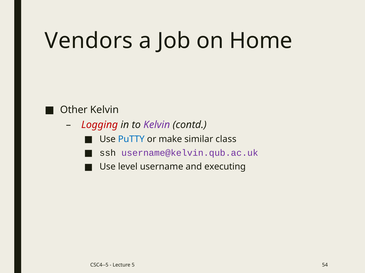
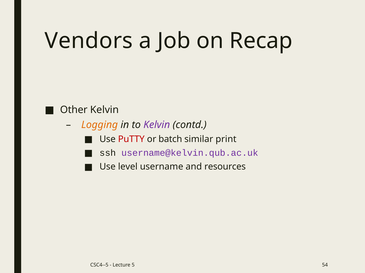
Home: Home -> Recap (261, 41)
Logging colour: red -> orange (100, 125)
PuTTY colour: blue -> red (131, 139)
make: make -> batch (170, 139)
class: class -> print (226, 139)
executing: executing -> resources (225, 167)
